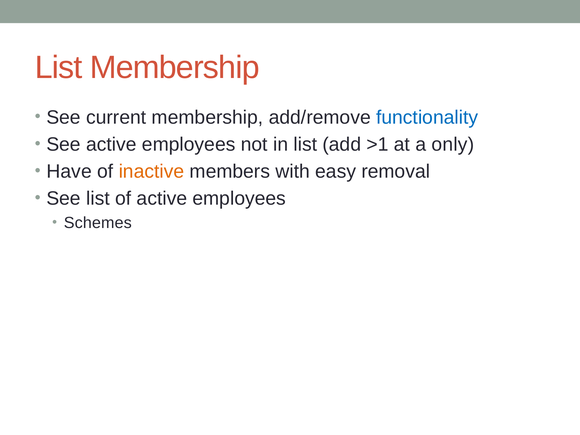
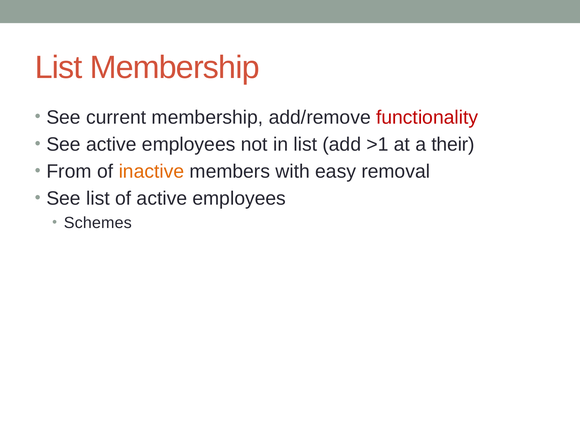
functionality colour: blue -> red (427, 117)
only: only -> their (453, 144)
Have: Have -> From (69, 171)
